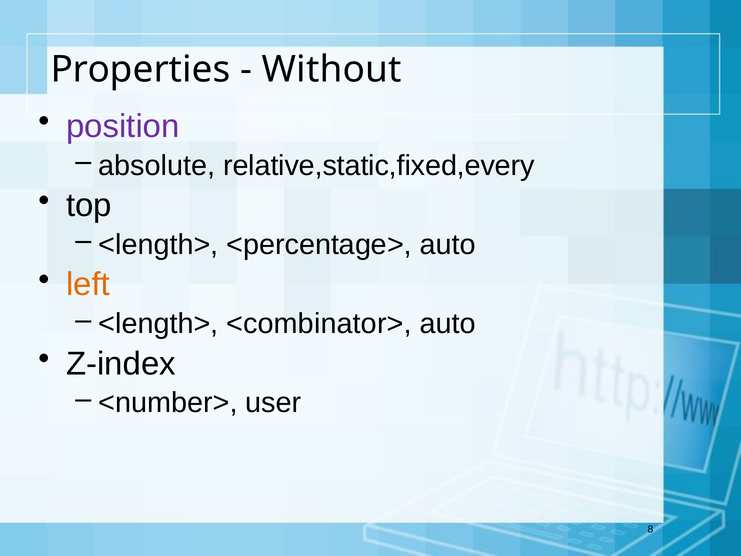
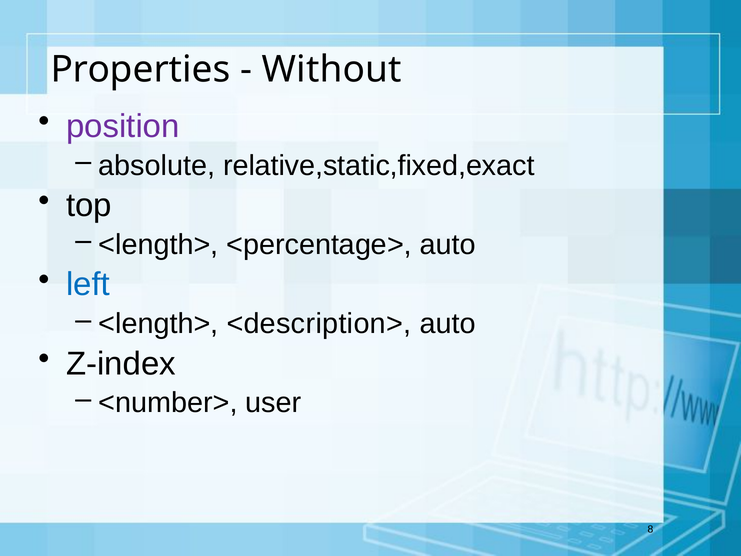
relative,static,fixed,every: relative,static,fixed,every -> relative,static,fixed,exact (379, 165)
left colour: orange -> blue (88, 284)
<combinator>: <combinator> -> <description> (319, 324)
